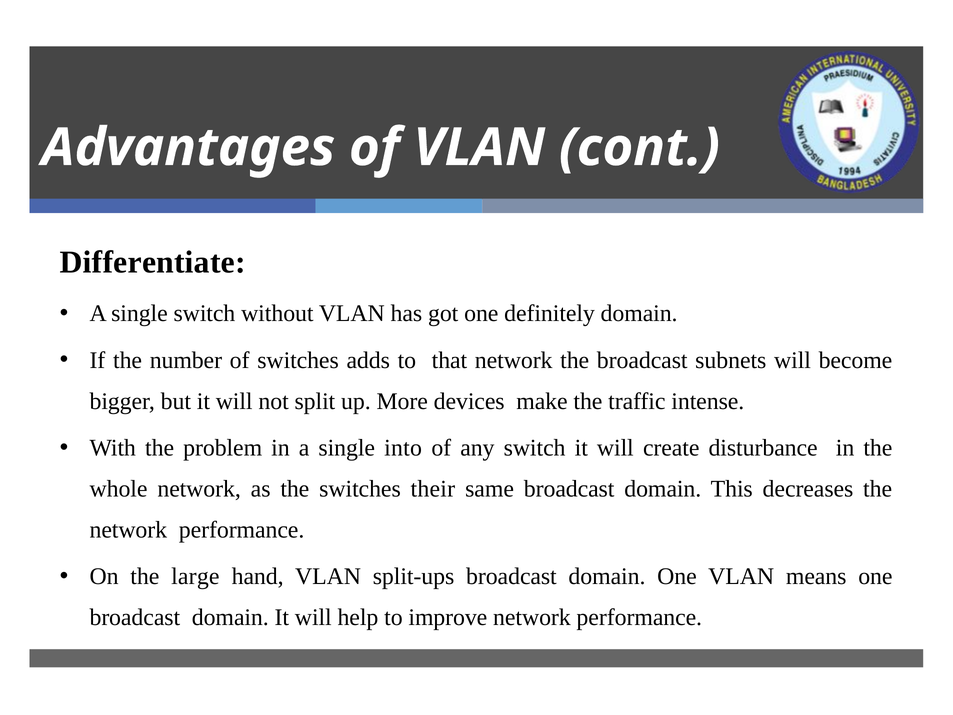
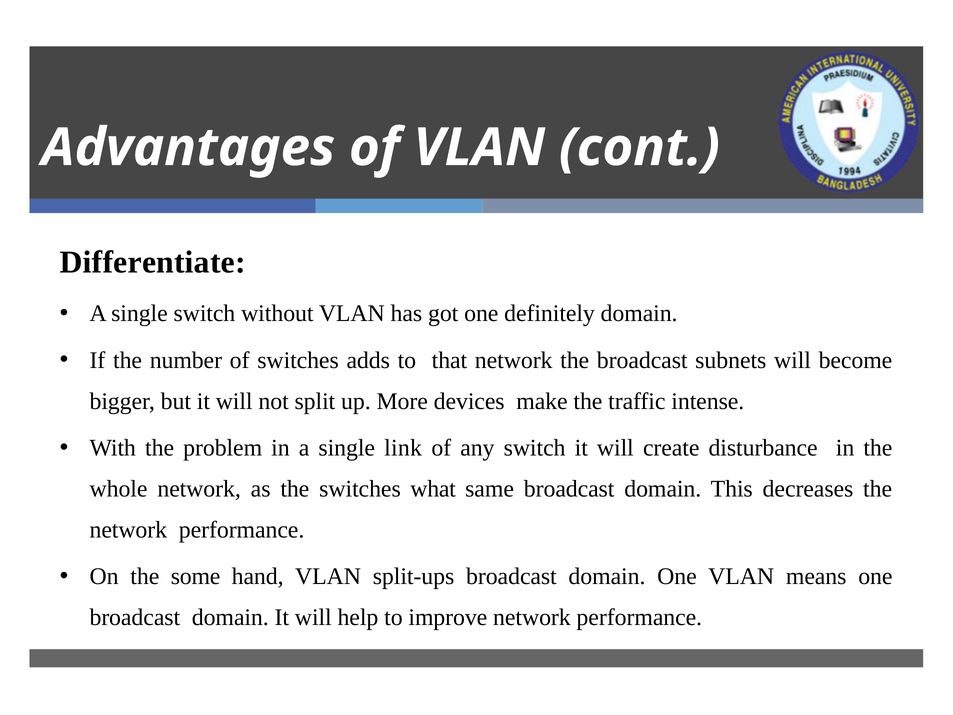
into: into -> link (403, 448)
their: their -> what (433, 489)
large: large -> some (196, 576)
